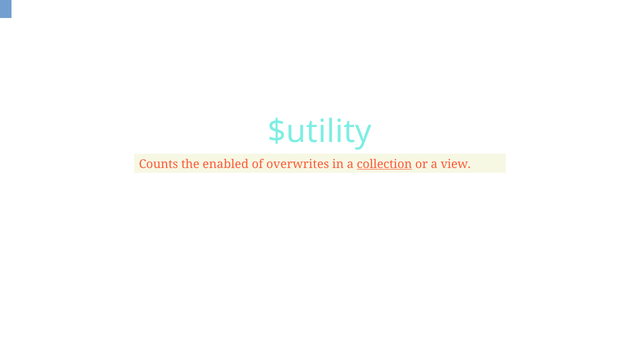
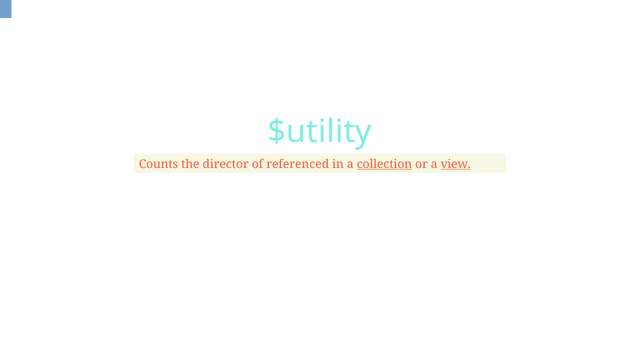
enabled: enabled -> director (226, 164)
overwrites: overwrites -> referenced (298, 164)
view underline: none -> present (456, 164)
